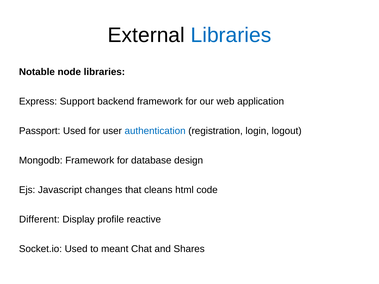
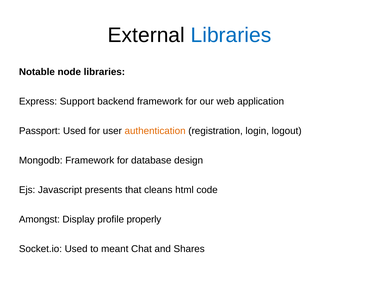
authentication colour: blue -> orange (155, 131)
changes: changes -> presents (104, 190)
Different: Different -> Amongst (39, 220)
reactive: reactive -> properly (144, 220)
